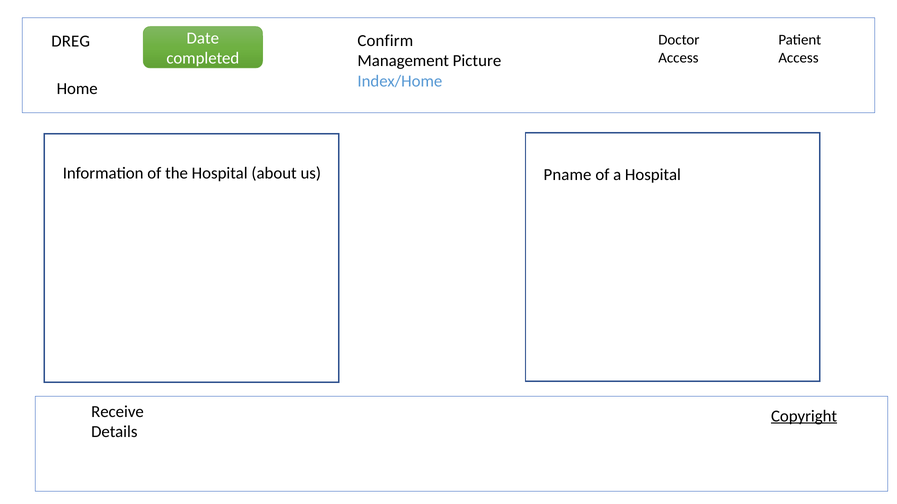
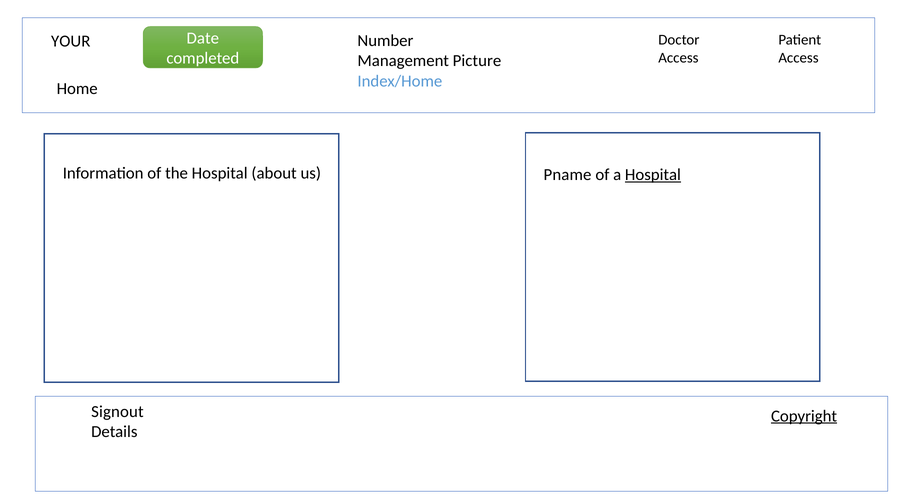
Confirm: Confirm -> Number (385, 41)
DREG: DREG -> YOUR (71, 41)
Hospital underline: none -> present (653, 175)
Receive: Receive -> Signout (117, 412)
